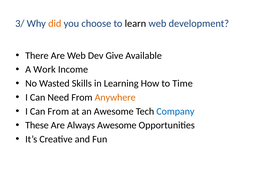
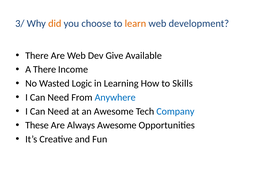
learn colour: black -> orange (135, 24)
A Work: Work -> There (45, 70)
Skills: Skills -> Logic (82, 83)
Time: Time -> Skills (183, 83)
Anywhere colour: orange -> blue (115, 97)
From: From -> Need (58, 111)
